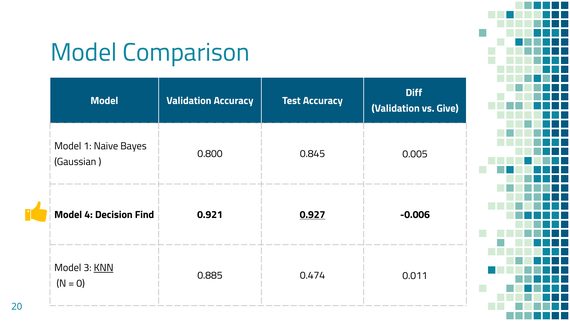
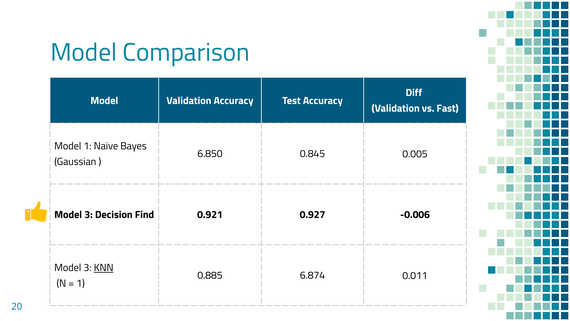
Give: Give -> Fast (448, 108)
0.800: 0.800 -> 6.850 (210, 154)
4: 4 -> 3 (89, 214)
0.927 underline: present -> none (313, 214)
0.474: 0.474 -> 6.874 (312, 275)
0: 0 -> 1 (81, 283)
